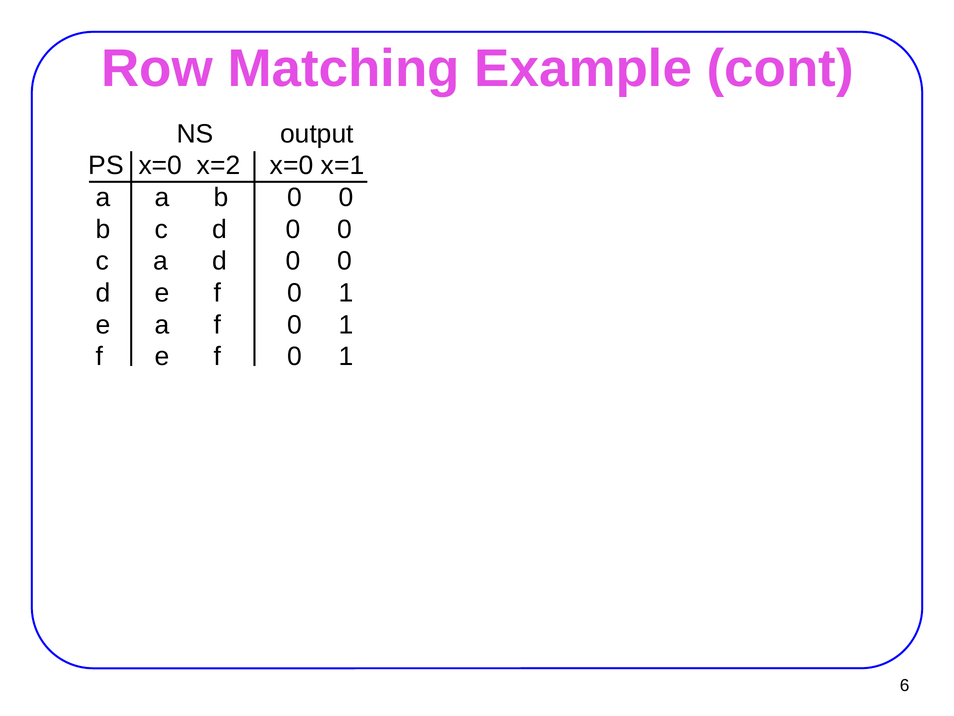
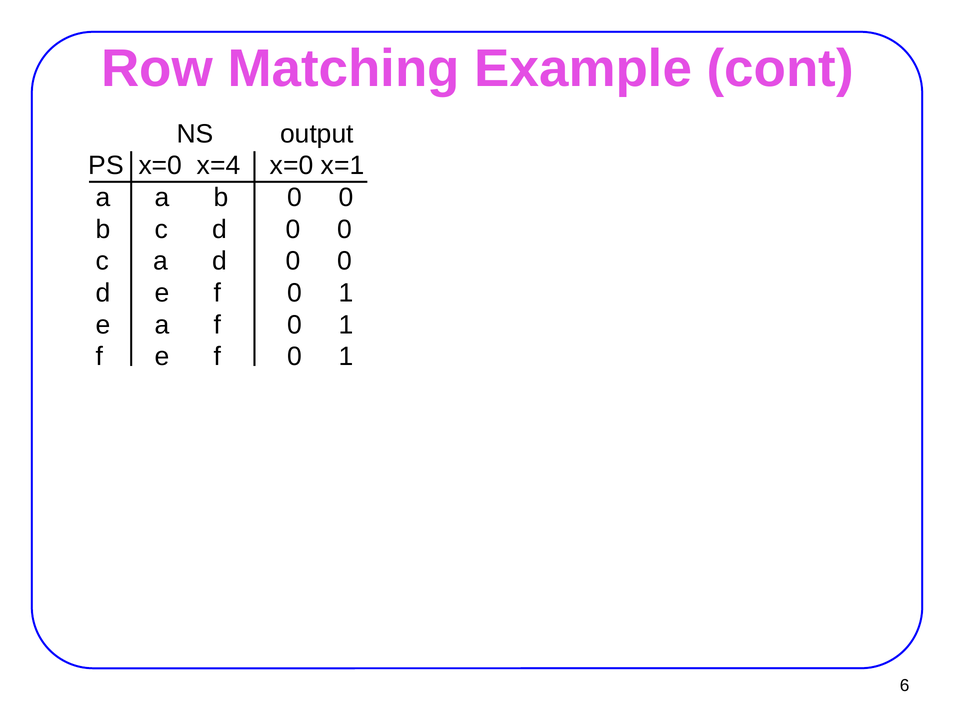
x=2: x=2 -> x=4 (219, 166)
